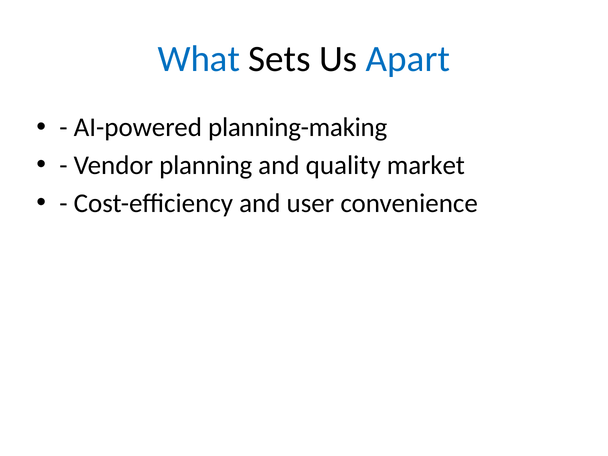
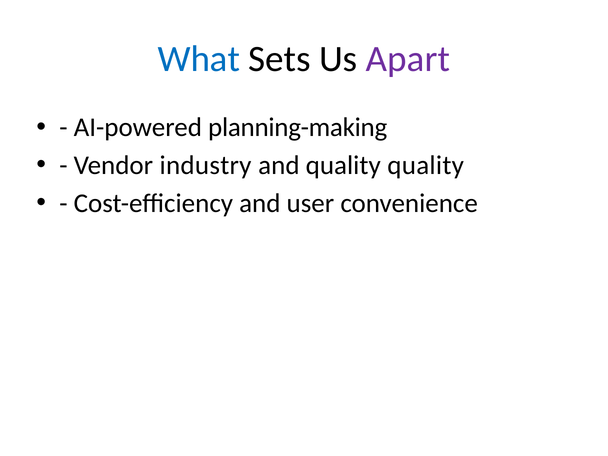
Apart colour: blue -> purple (408, 59)
planning: planning -> industry (206, 165)
quality market: market -> quality (426, 165)
